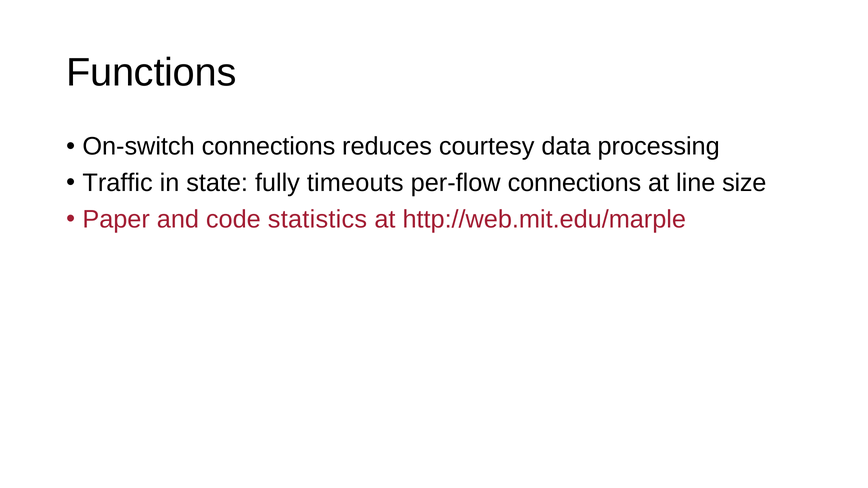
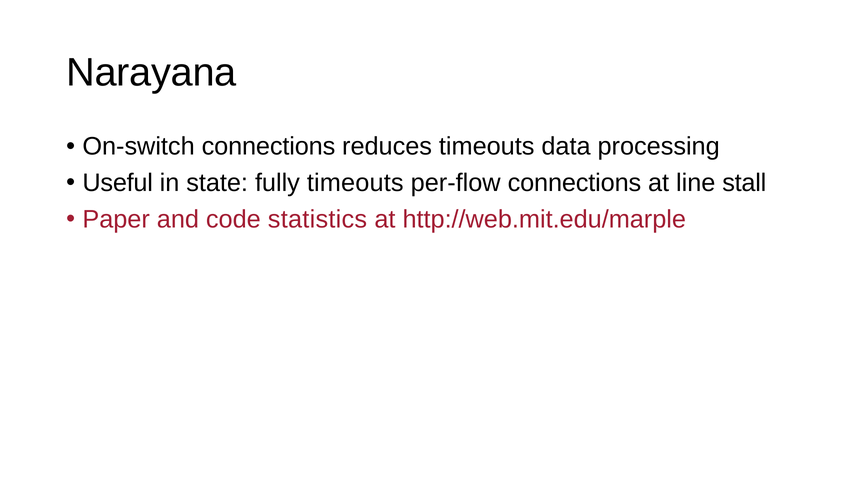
Functions: Functions -> Narayana (151, 73)
reduces courtesy: courtesy -> timeouts (487, 147)
Traffic: Traffic -> Useful (118, 183)
size: size -> stall (744, 183)
